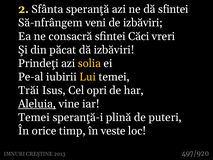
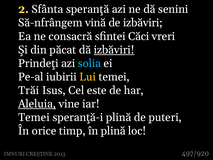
dă sfintei: sfintei -> senini (173, 9)
veni: veni -> vină (96, 23)
izbăviri underline: none -> present (114, 50)
solia colour: yellow -> light blue (89, 63)
opri: opri -> este (97, 90)
în veste: veste -> plină (113, 131)
